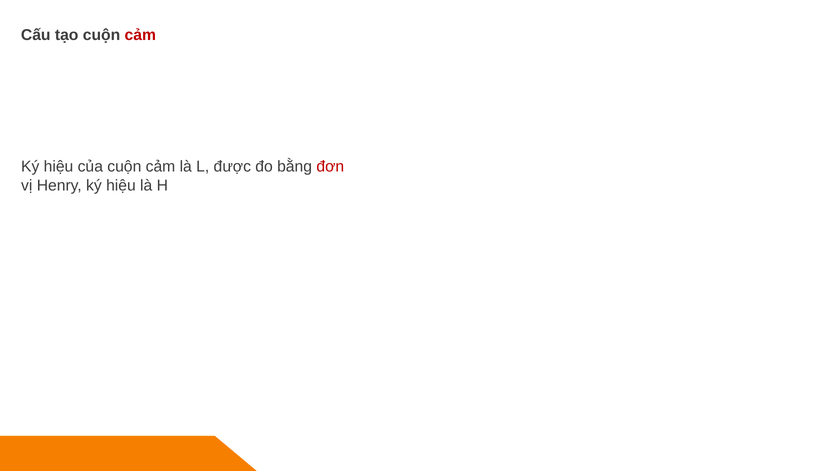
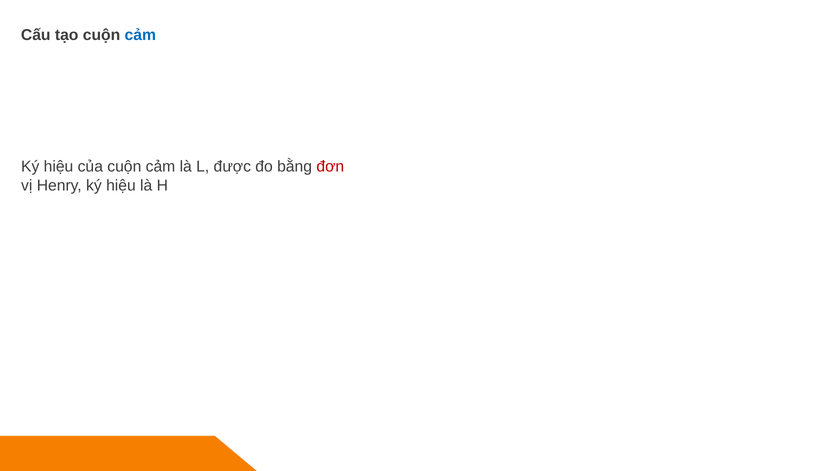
cảm colour: red -> blue (140, 35)
